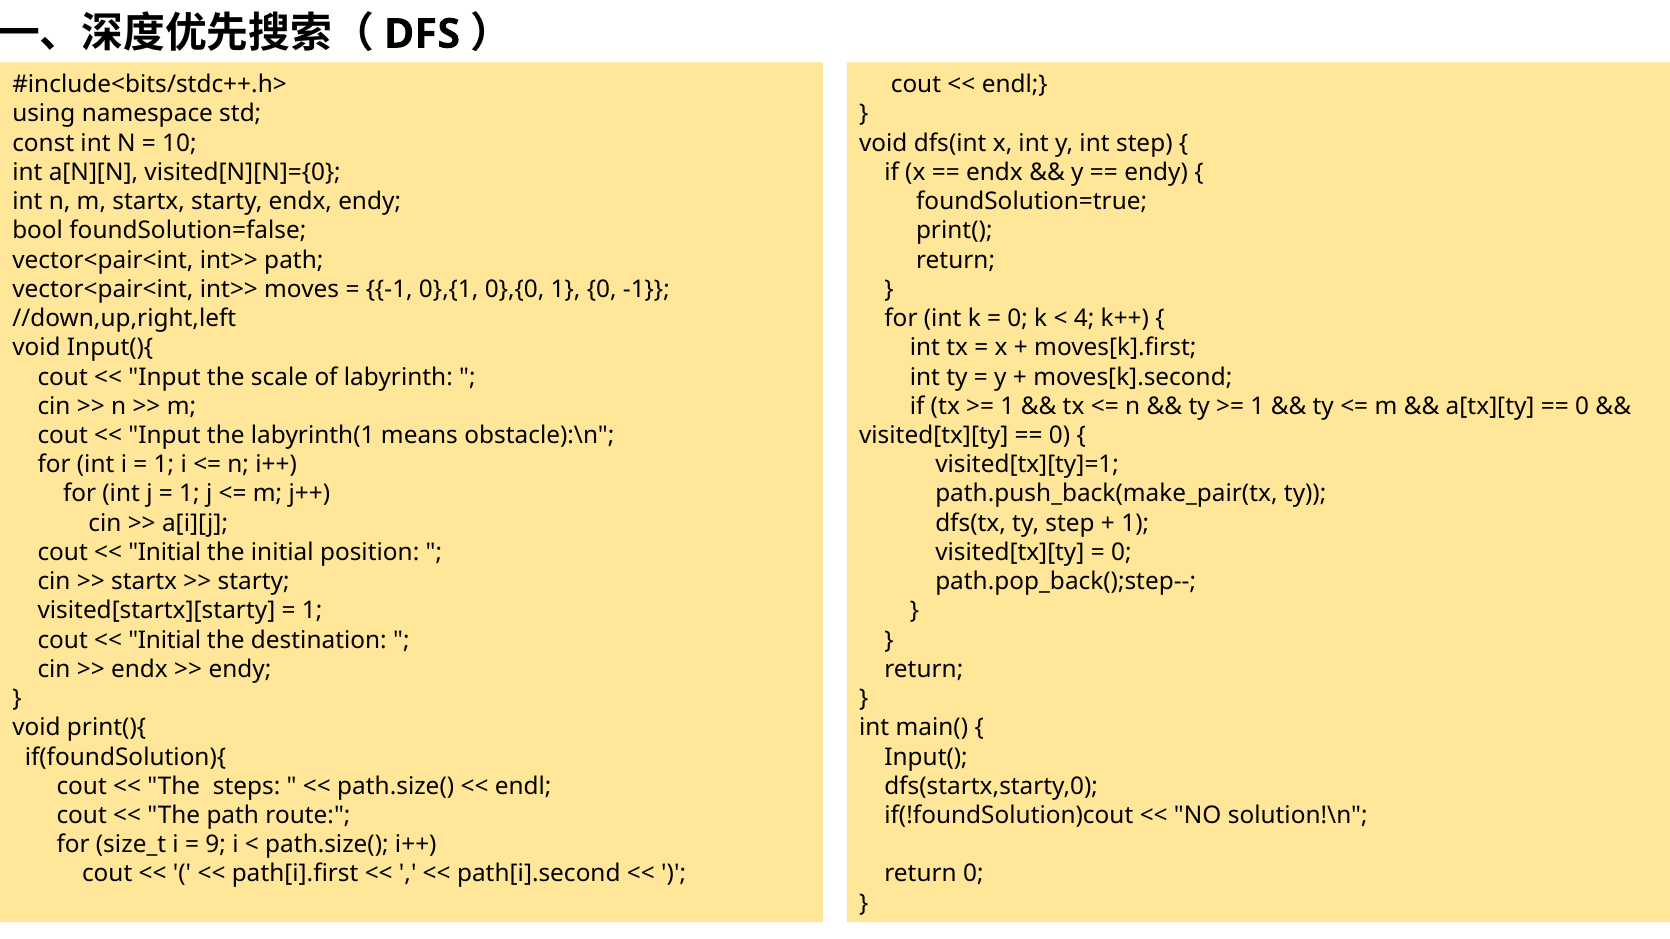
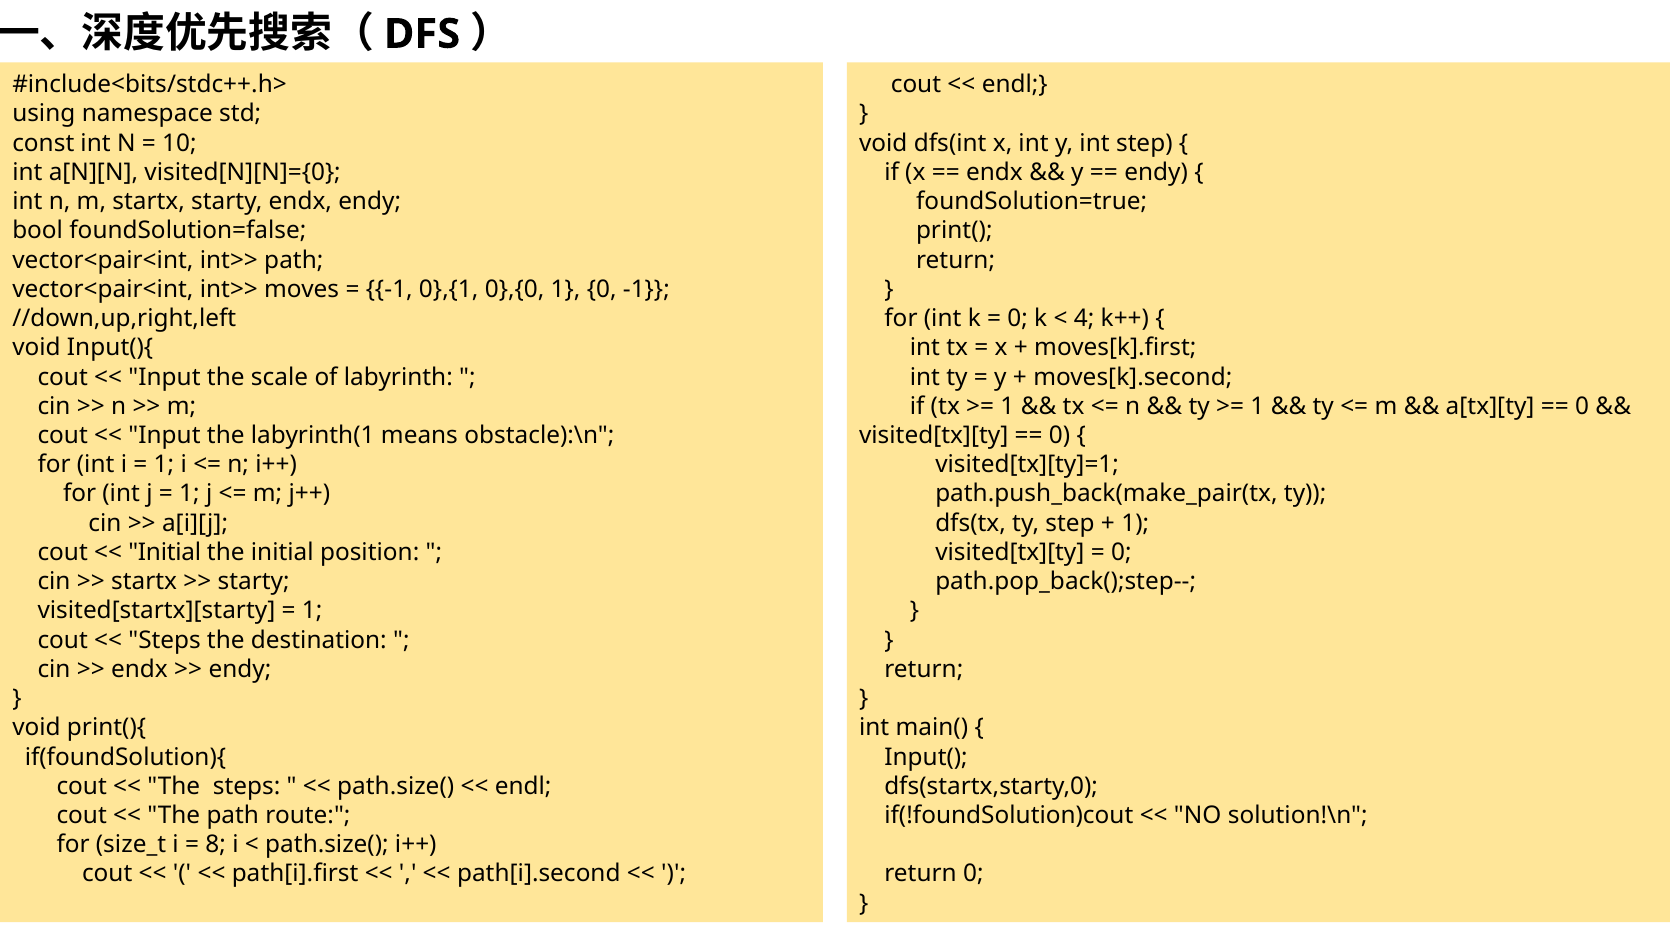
Initial: Initial -> Steps (165, 640)
9: 9 -> 8 (216, 845)
